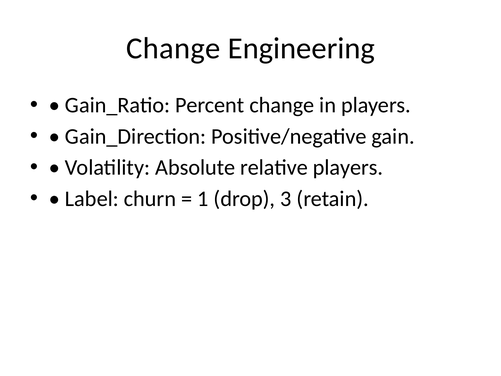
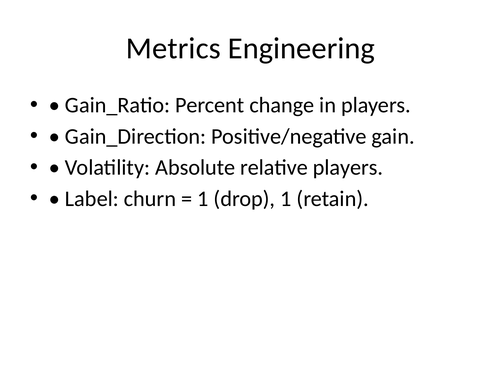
Change: Change -> Metrics (173, 48)
drop 3: 3 -> 1 (286, 199)
